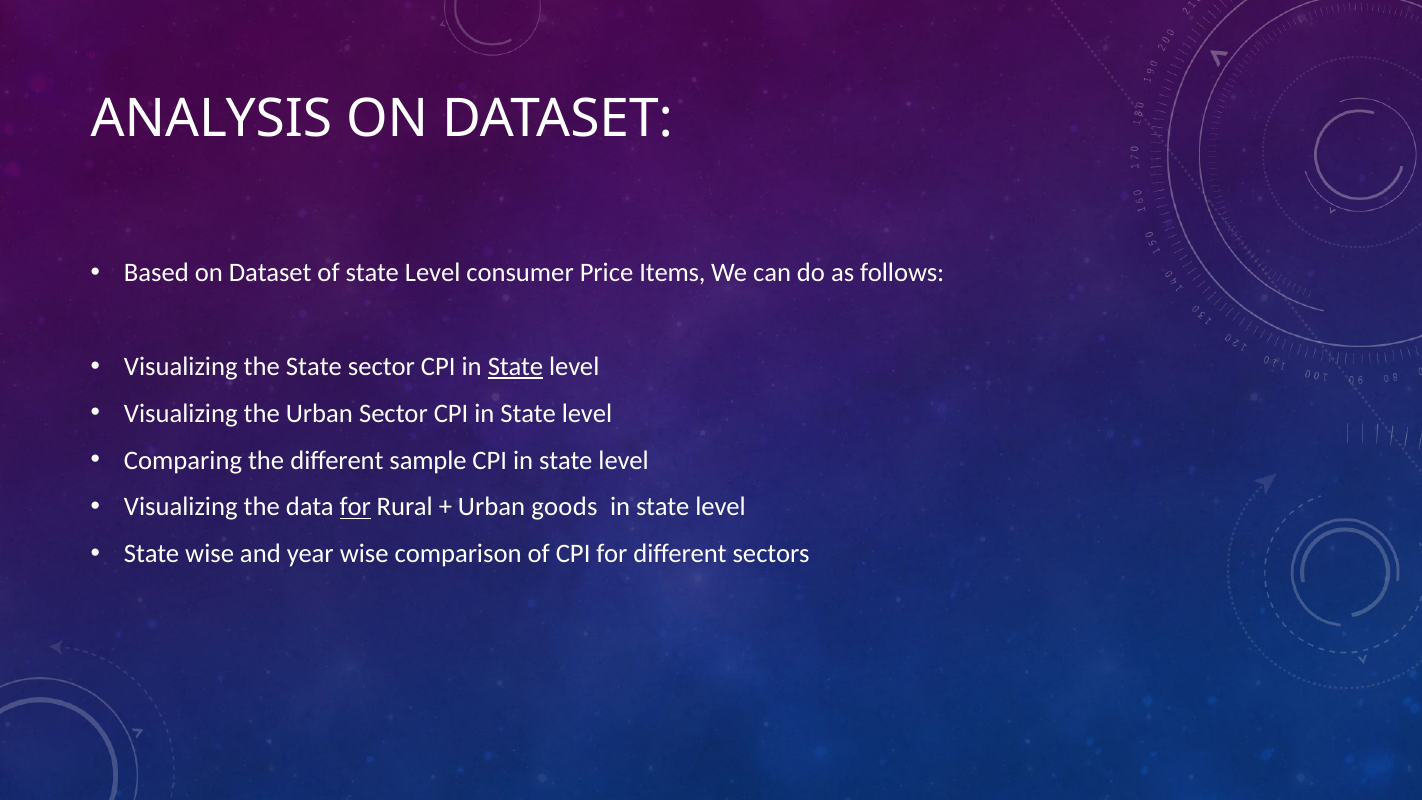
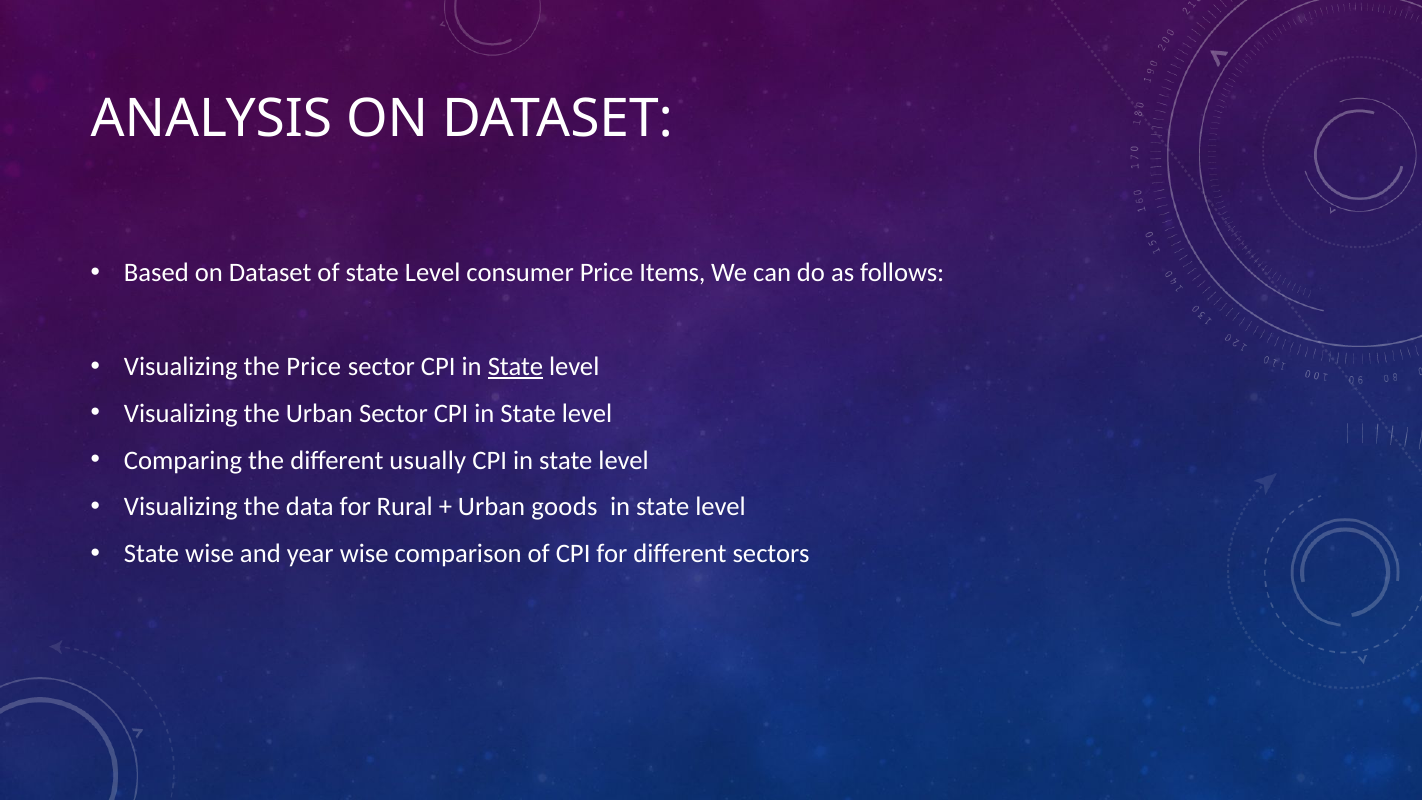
the State: State -> Price (314, 367)
sample: sample -> usually (428, 460)
for underline: present -> none (355, 507)
